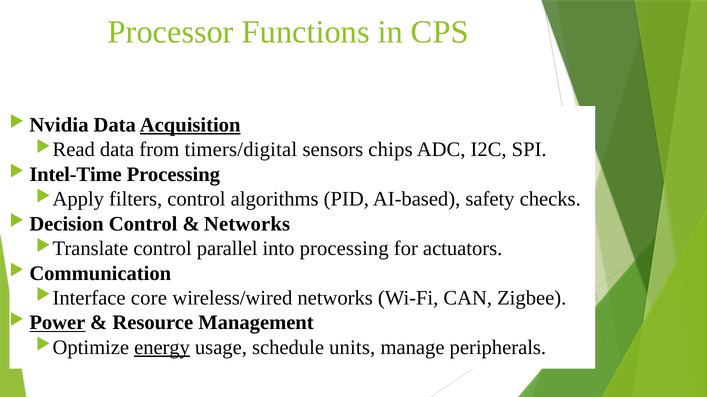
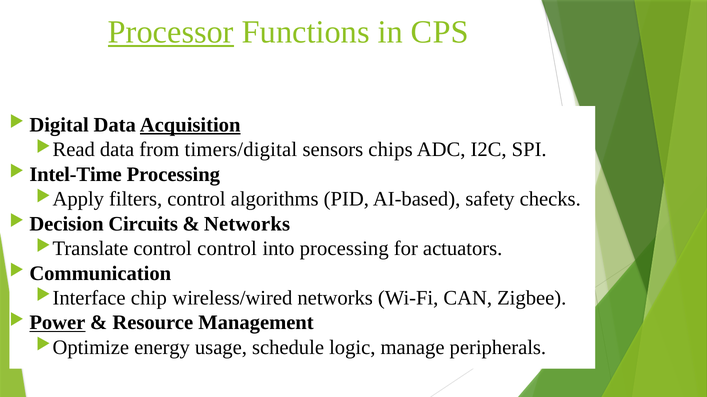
Processor underline: none -> present (171, 32)
Nvidia: Nvidia -> Digital (59, 125)
Decision Control: Control -> Circuits (143, 224)
control parallel: parallel -> control (227, 249)
core: core -> chip (149, 299)
energy underline: present -> none (162, 348)
units: units -> logic (352, 348)
